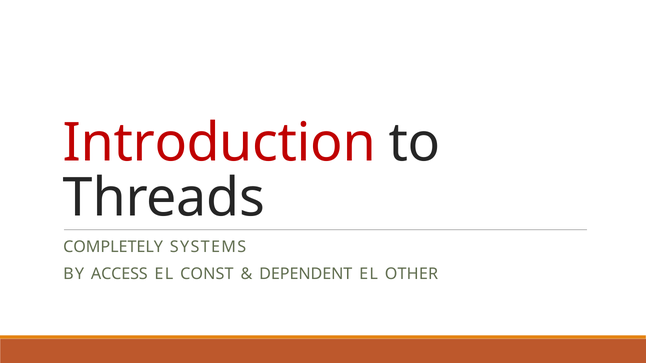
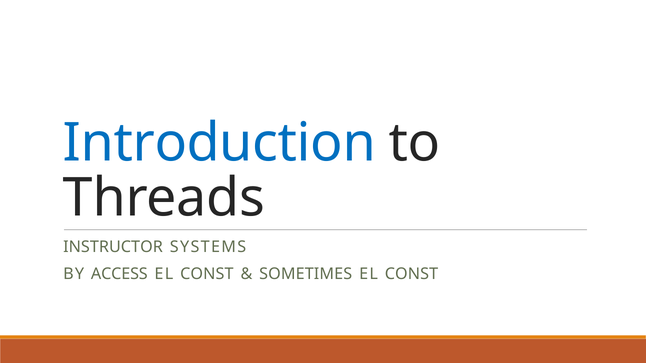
Introduction colour: red -> blue (219, 143)
COMPLETELY: COMPLETELY -> INSTRUCTOR (113, 247)
DEPENDENT: DEPENDENT -> SOMETIMES (306, 274)
OTHER: OTHER -> CONST (411, 274)
